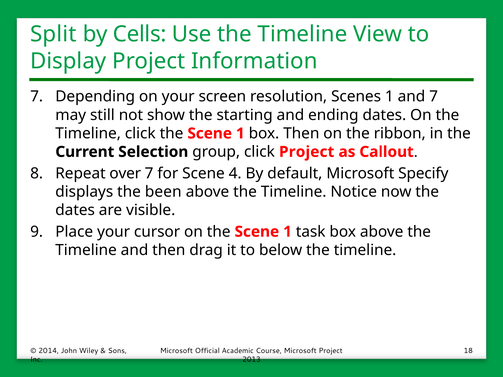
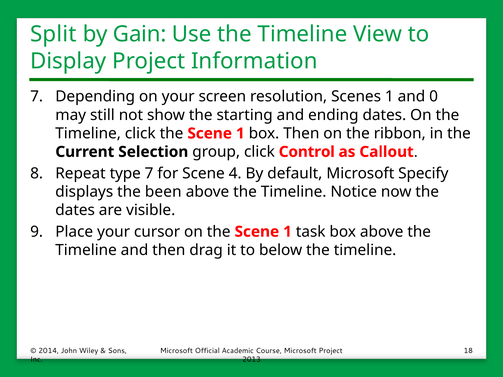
Cells: Cells -> Gain (140, 34)
and 7: 7 -> 0 (434, 97)
click Project: Project -> Control (307, 152)
over: over -> type (125, 173)
